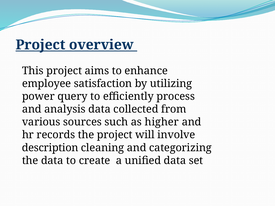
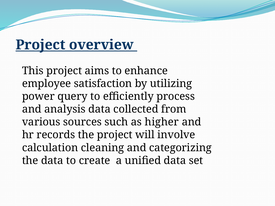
description: description -> calculation (50, 148)
